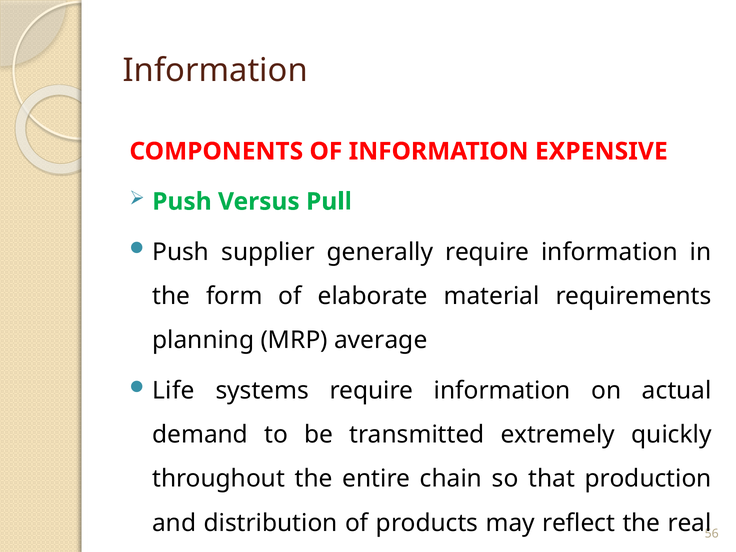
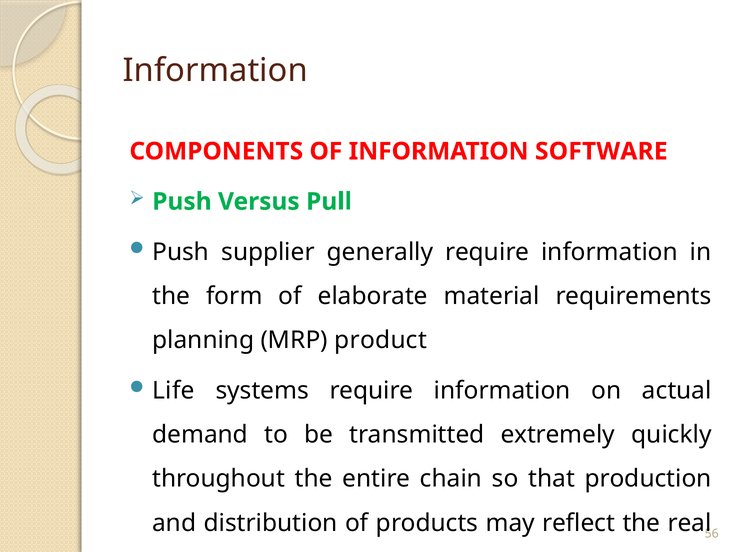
EXPENSIVE: EXPENSIVE -> SOFTWARE (601, 151)
average: average -> product (381, 340)
